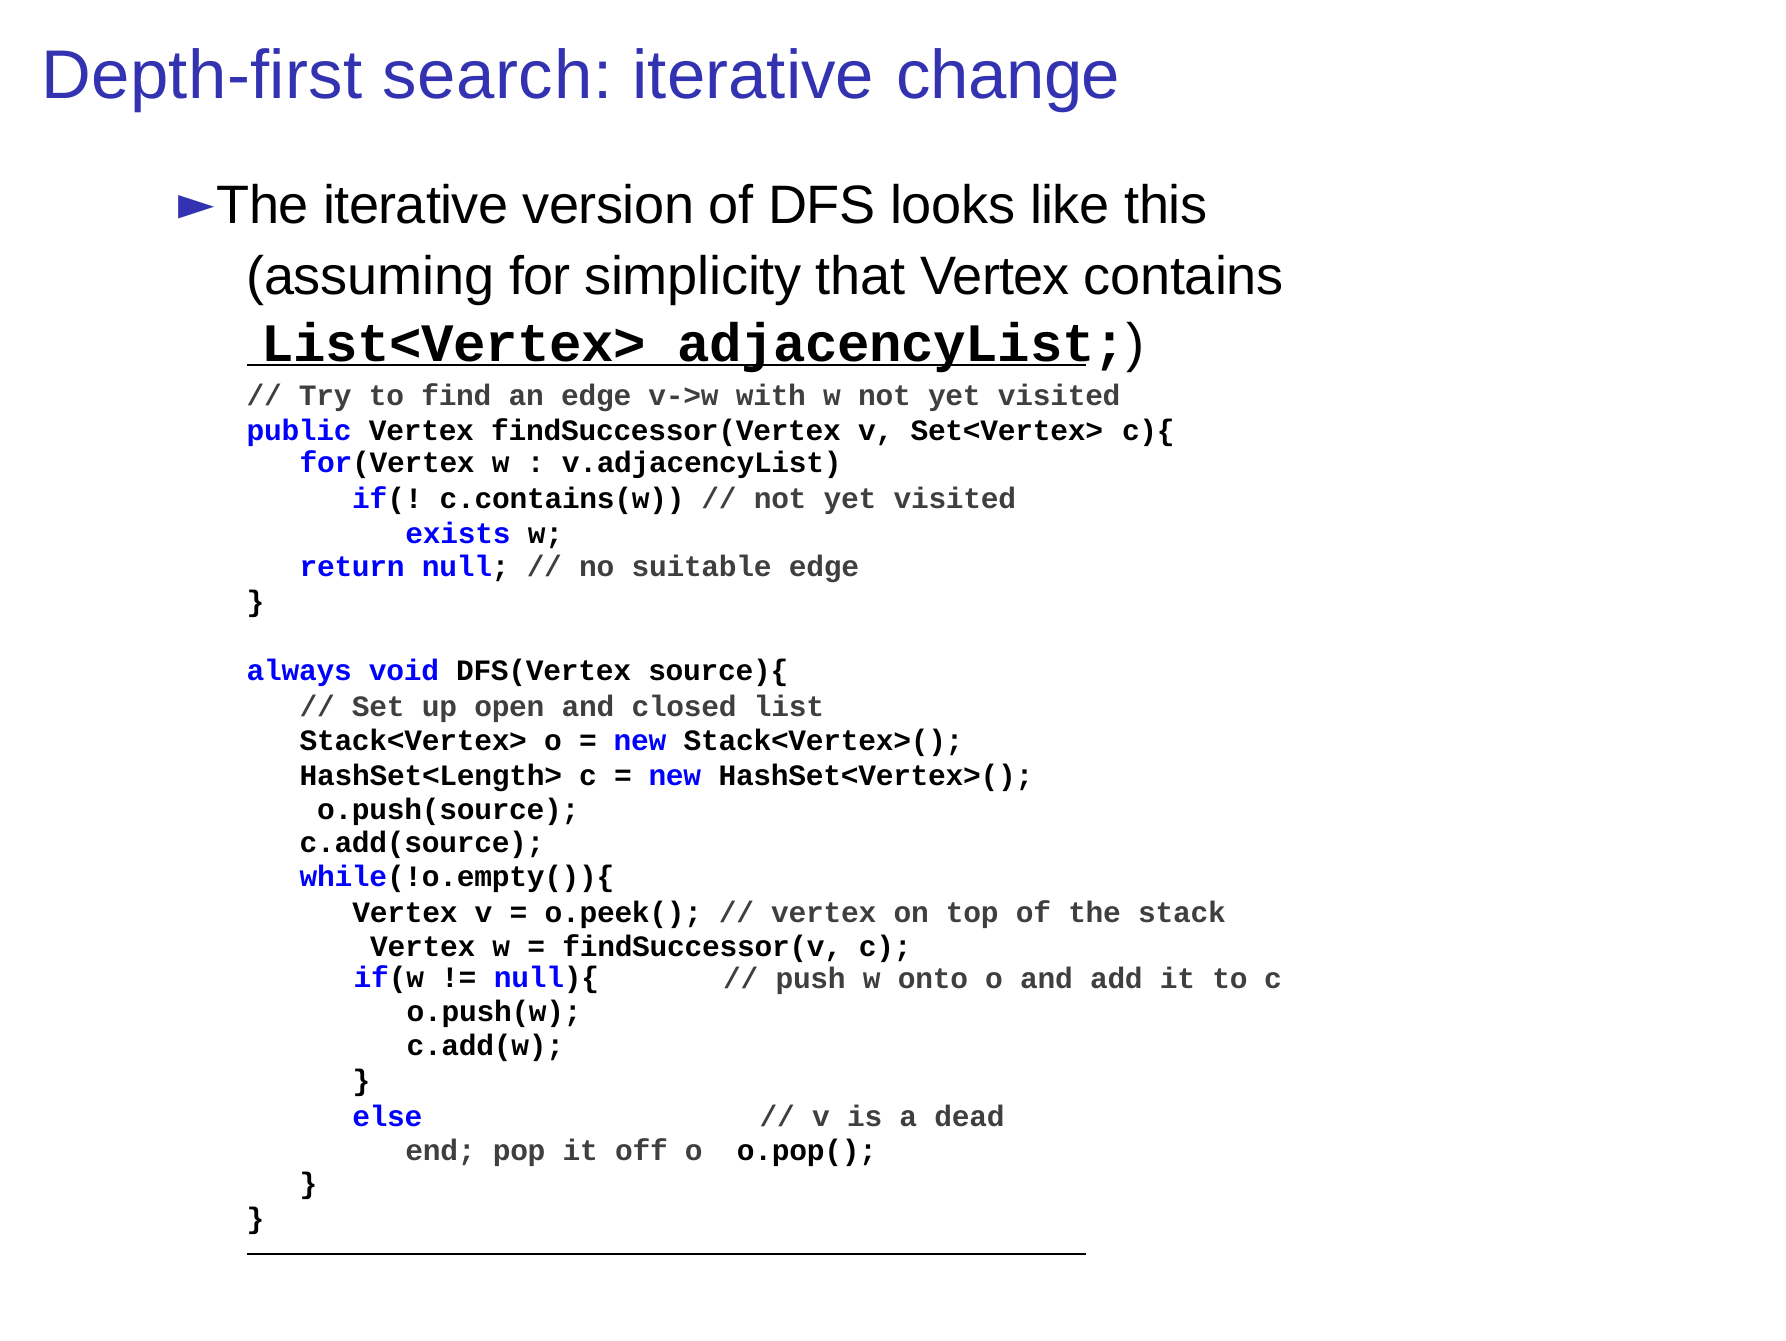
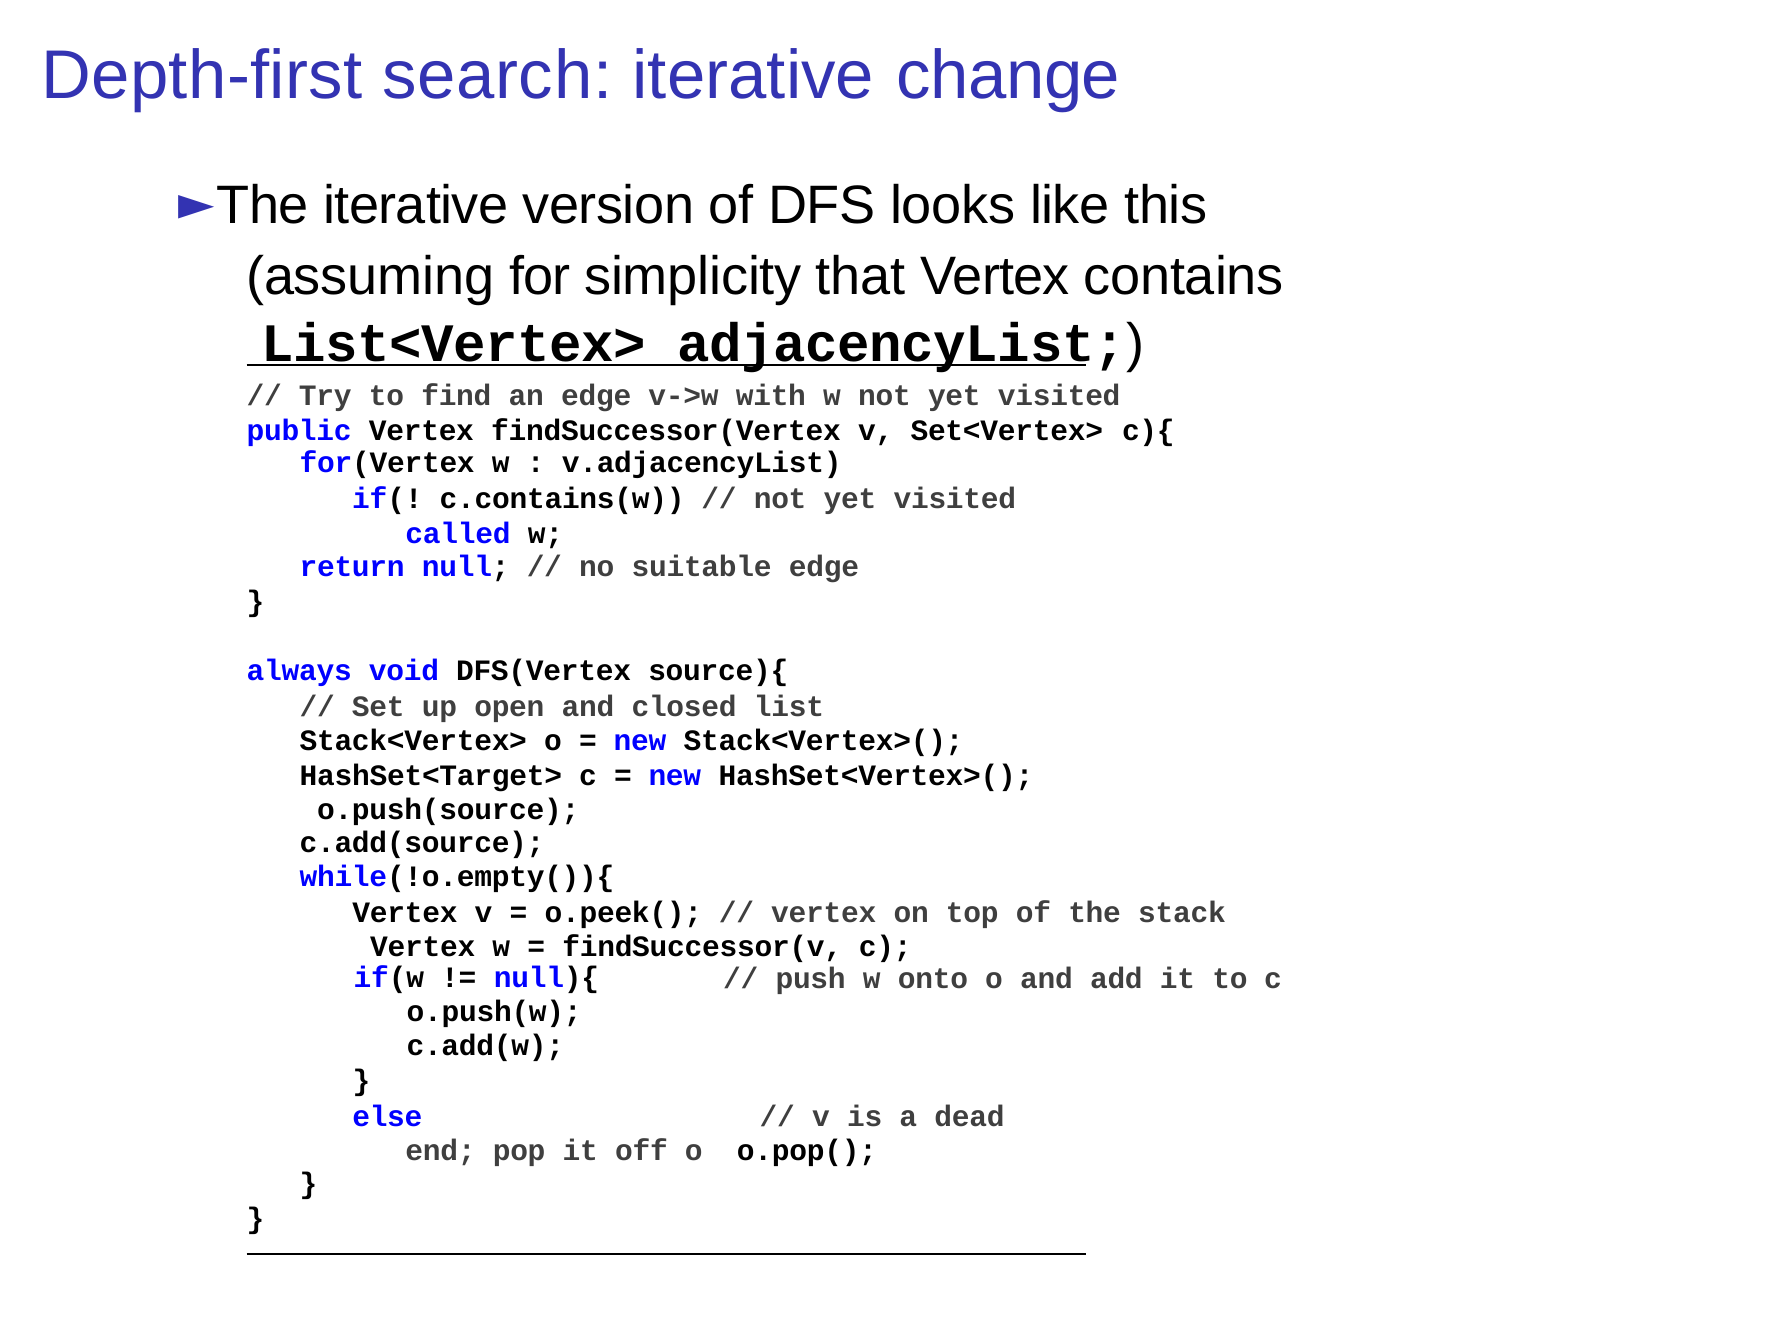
exists: exists -> called (458, 533)
HashSet<Length>: HashSet<Length> -> HashSet<Target> (431, 775)
